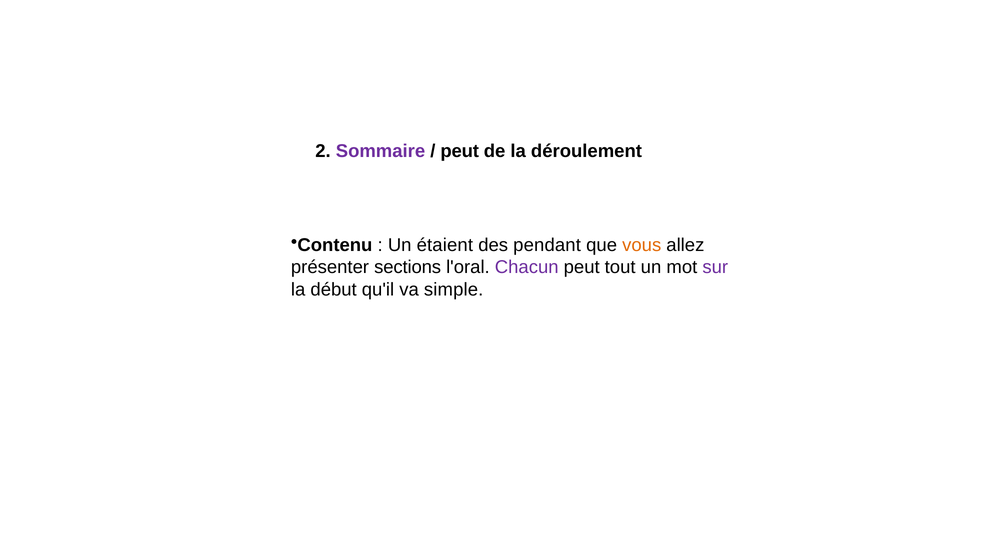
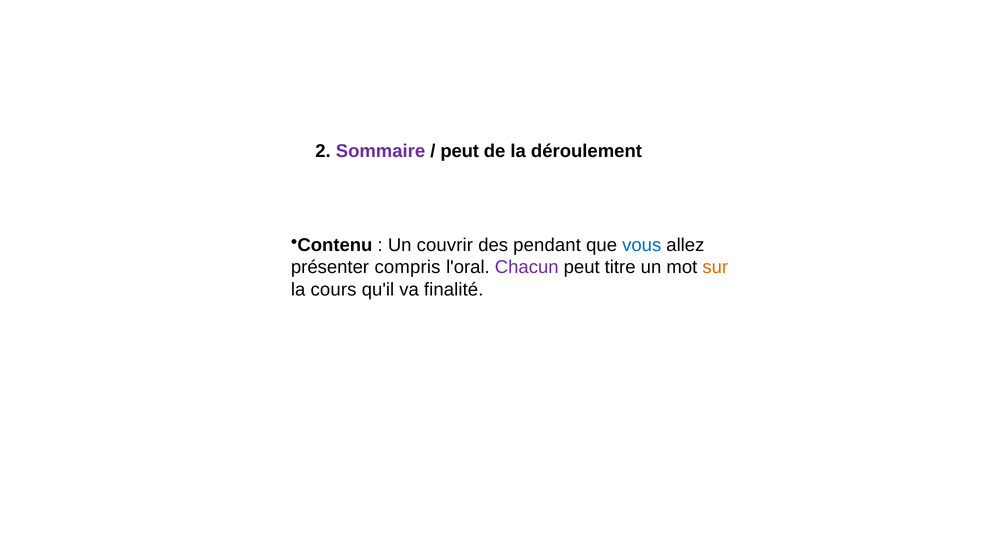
étaient: étaient -> couvrir (445, 245)
vous colour: orange -> blue (642, 245)
sections: sections -> compris (407, 267)
tout: tout -> titre (620, 267)
sur colour: purple -> orange (715, 267)
début: début -> cours (334, 290)
simple: simple -> finalité (454, 290)
